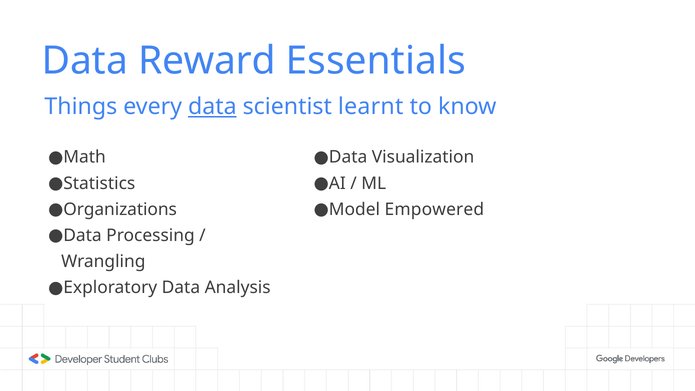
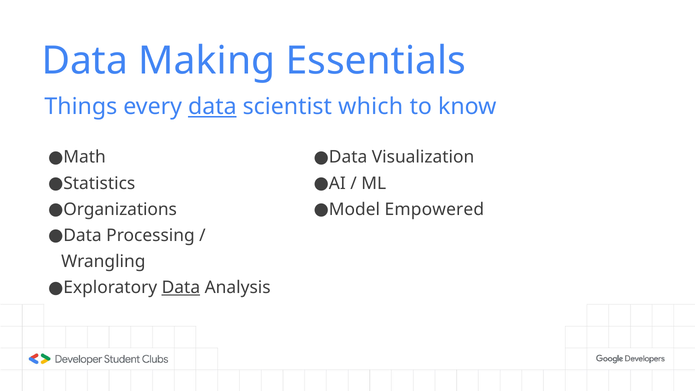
Reward: Reward -> Making (207, 61)
learnt: learnt -> which (371, 107)
Data underline: none -> present (181, 288)
